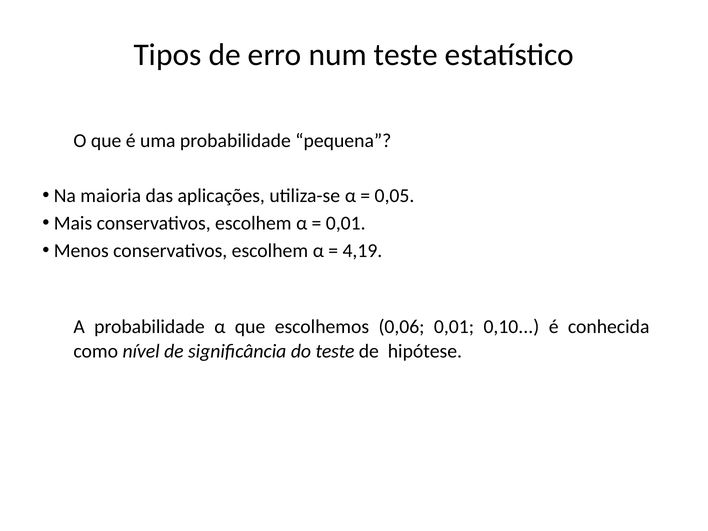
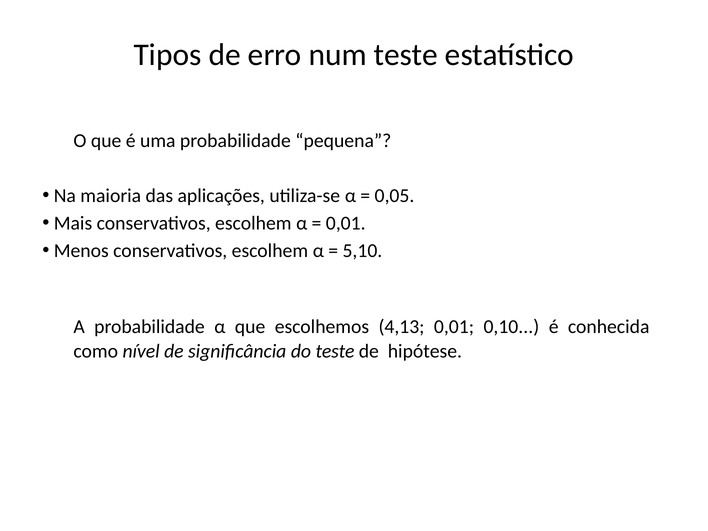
4,19: 4,19 -> 5,10 (362, 251)
0,06: 0,06 -> 4,13 (401, 327)
